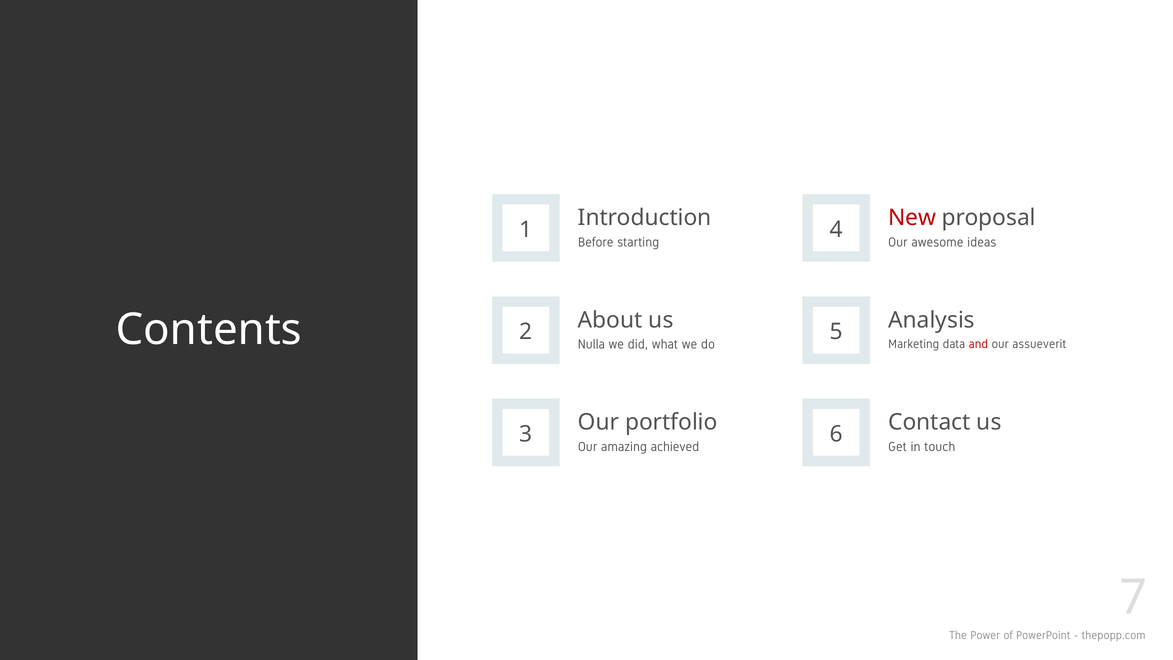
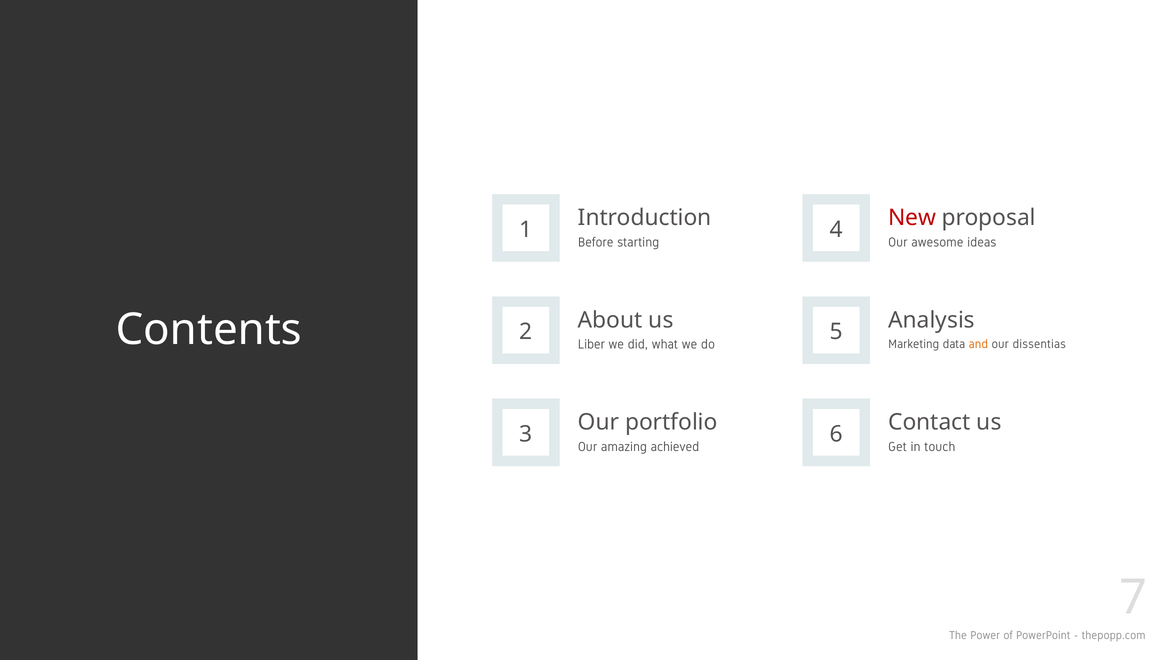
Nulla: Nulla -> Liber (591, 344)
and colour: red -> orange (978, 344)
assueverit: assueverit -> dissentias (1039, 344)
